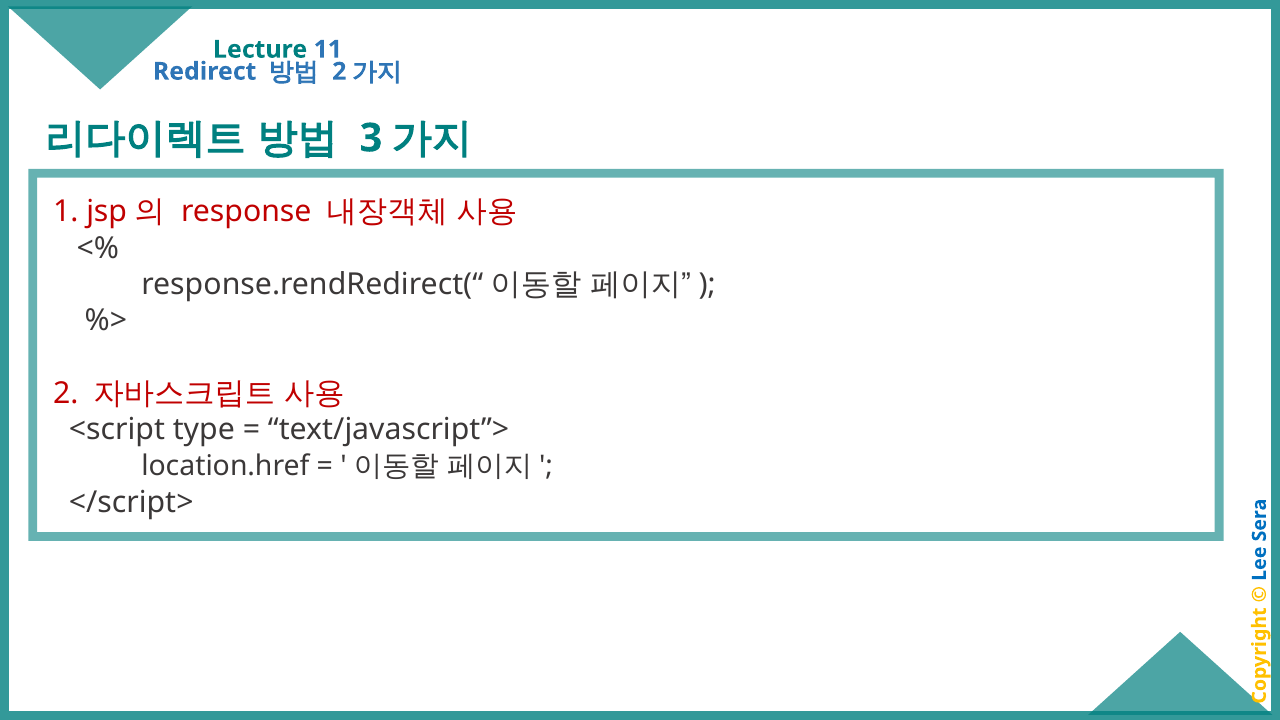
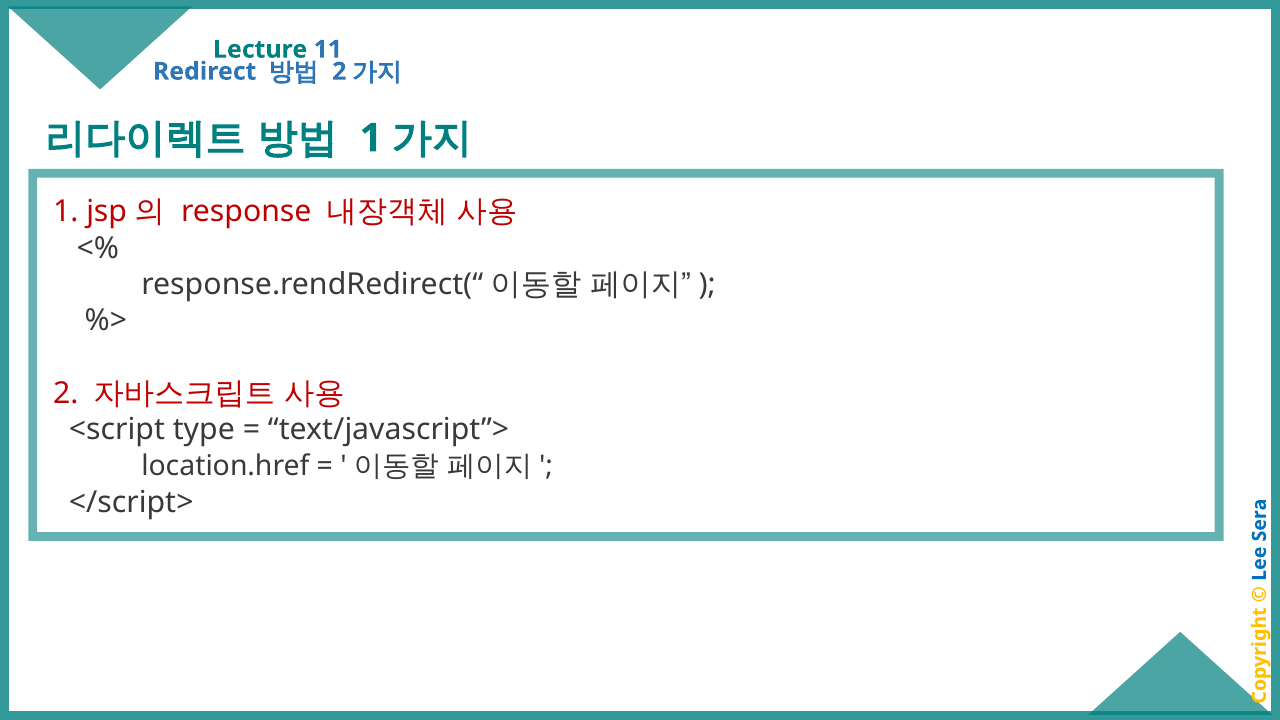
3: 3 -> 1 (371, 138)
